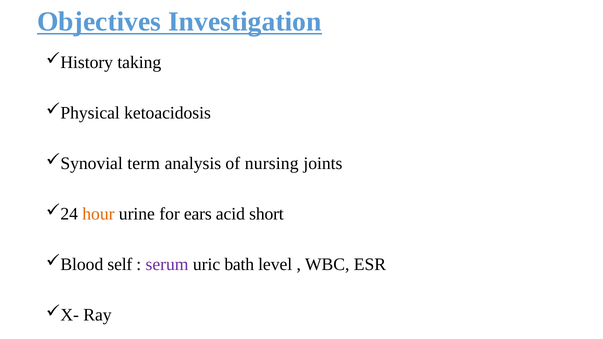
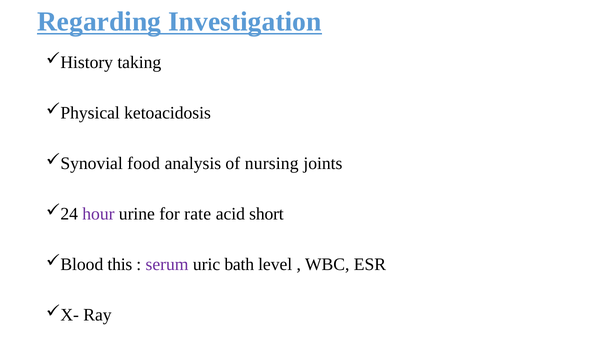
Objectives: Objectives -> Regarding (99, 22)
term: term -> food (144, 164)
hour colour: orange -> purple (98, 214)
ears: ears -> rate (198, 214)
self: self -> this (120, 265)
